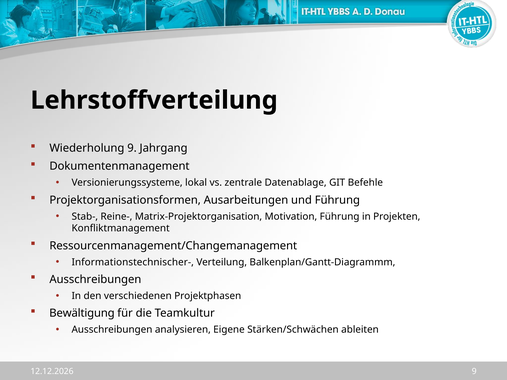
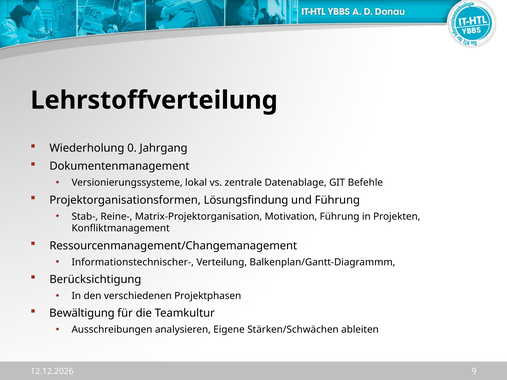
Wiederholung 9: 9 -> 0 (132, 148)
Ausarbeitungen: Ausarbeitungen -> Lösungsfindung (246, 200)
Ausschreibungen: Ausschreibungen -> Berücksichtigung (95, 280)
